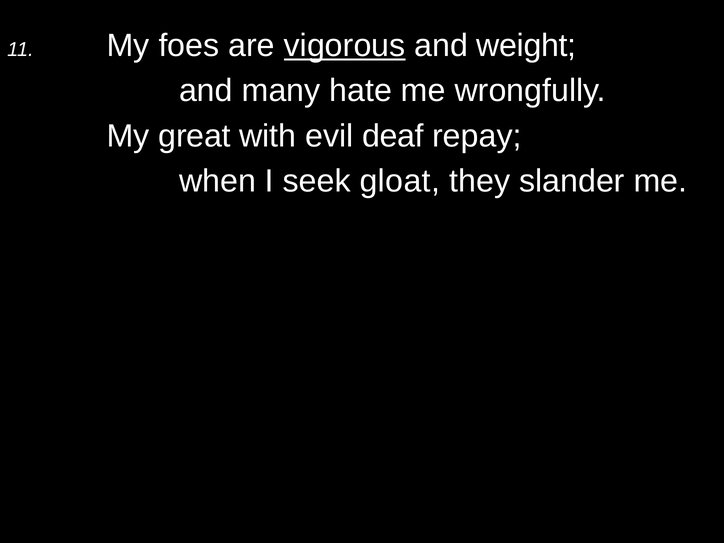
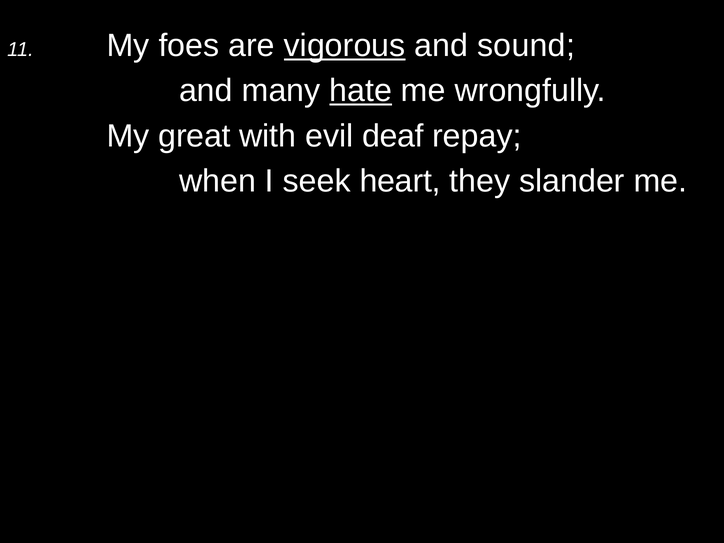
weight: weight -> sound (526, 46)
hate underline: none -> present (361, 91)
gloat: gloat -> heart (400, 181)
